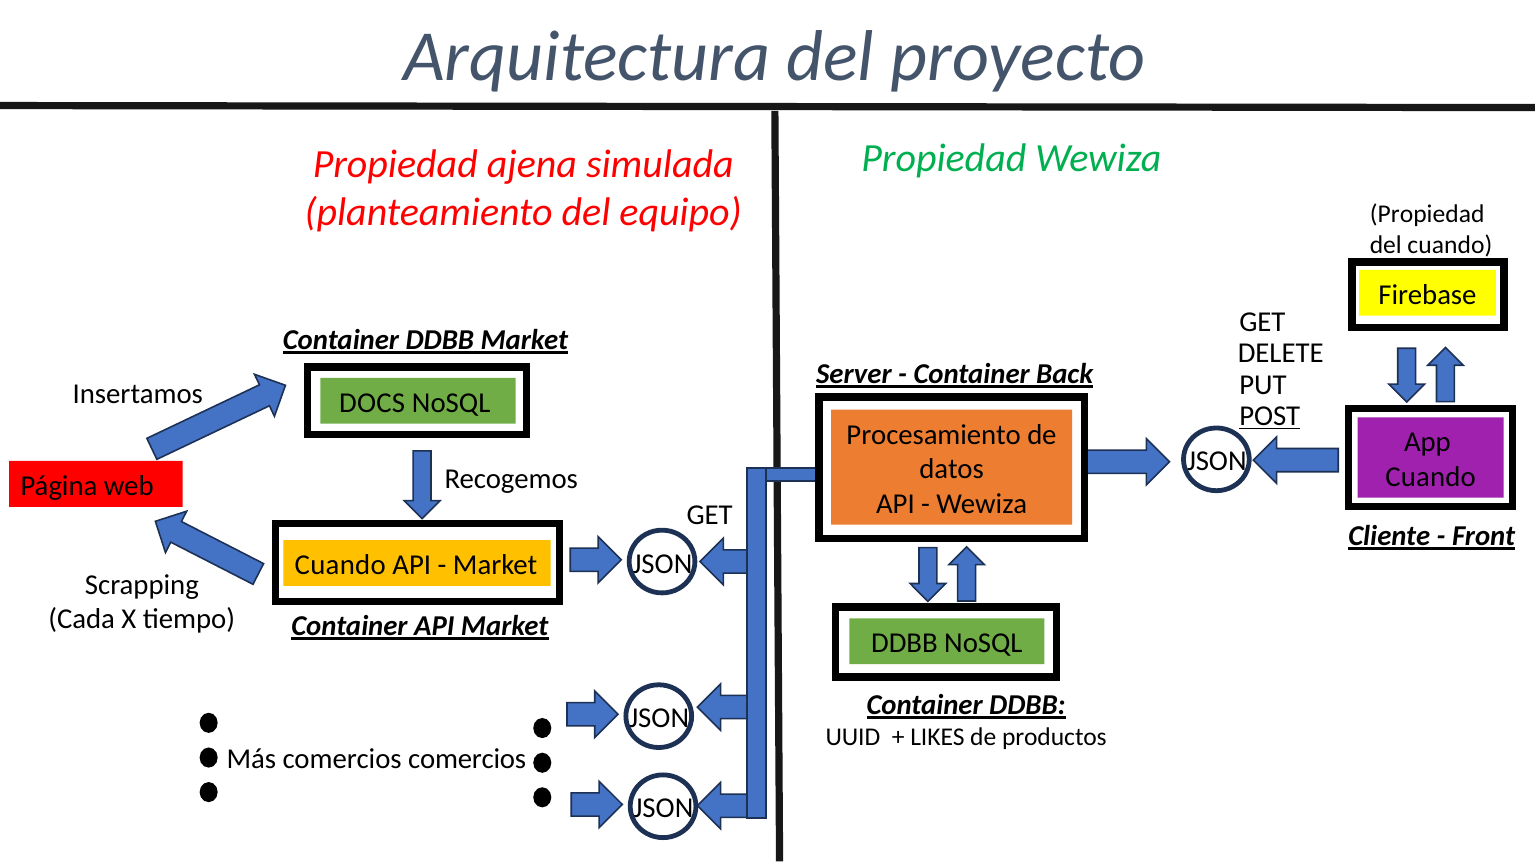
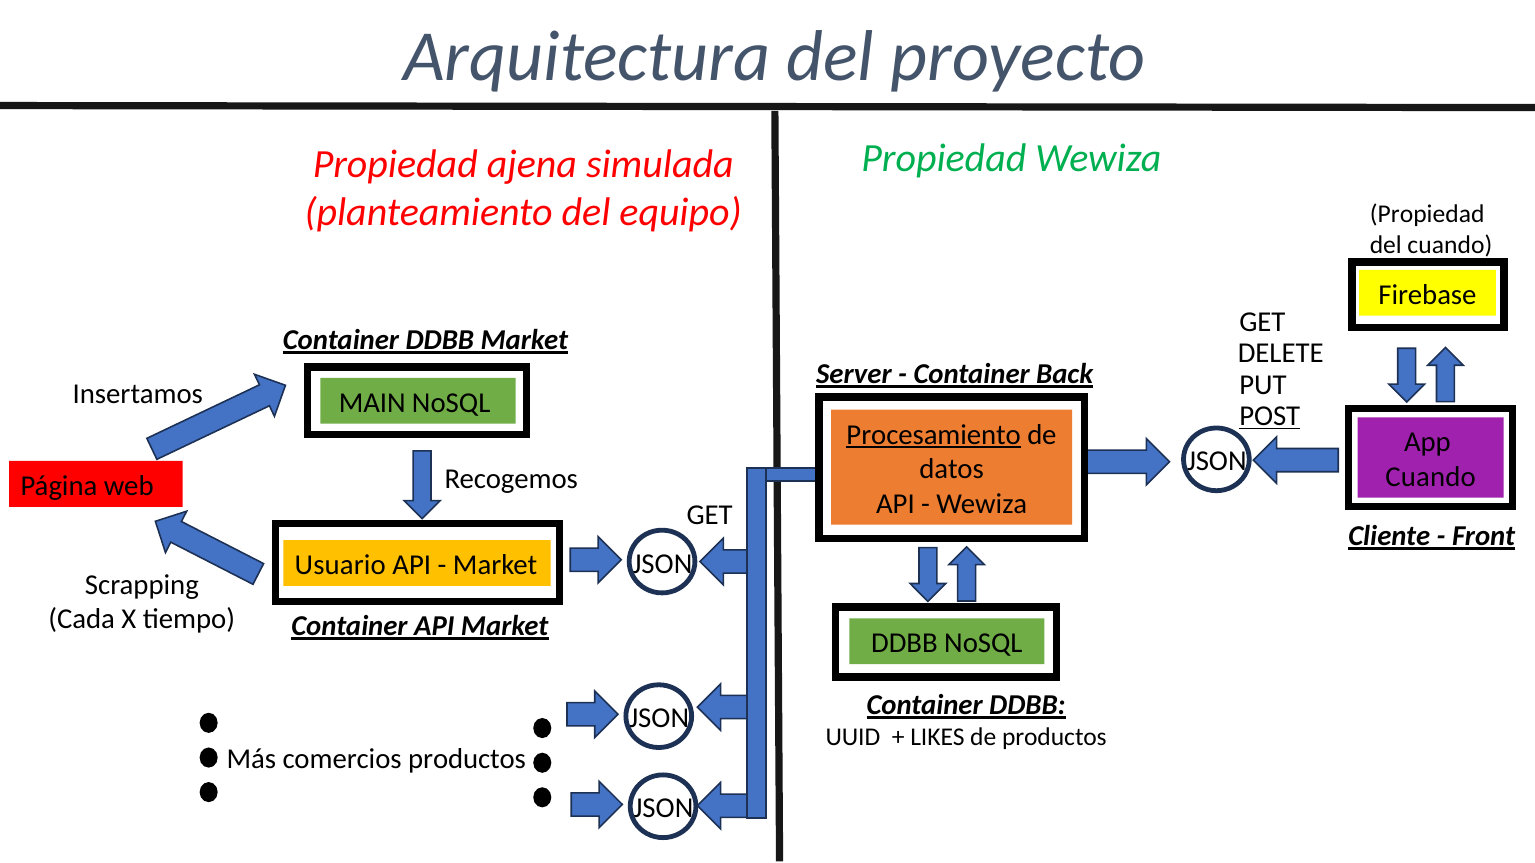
DOCS: DOCS -> MAIN (372, 403)
Procesamiento underline: none -> present (934, 435)
Cuando: Cuando -> Usuario (340, 565)
comercios comercios: comercios -> productos (467, 759)
